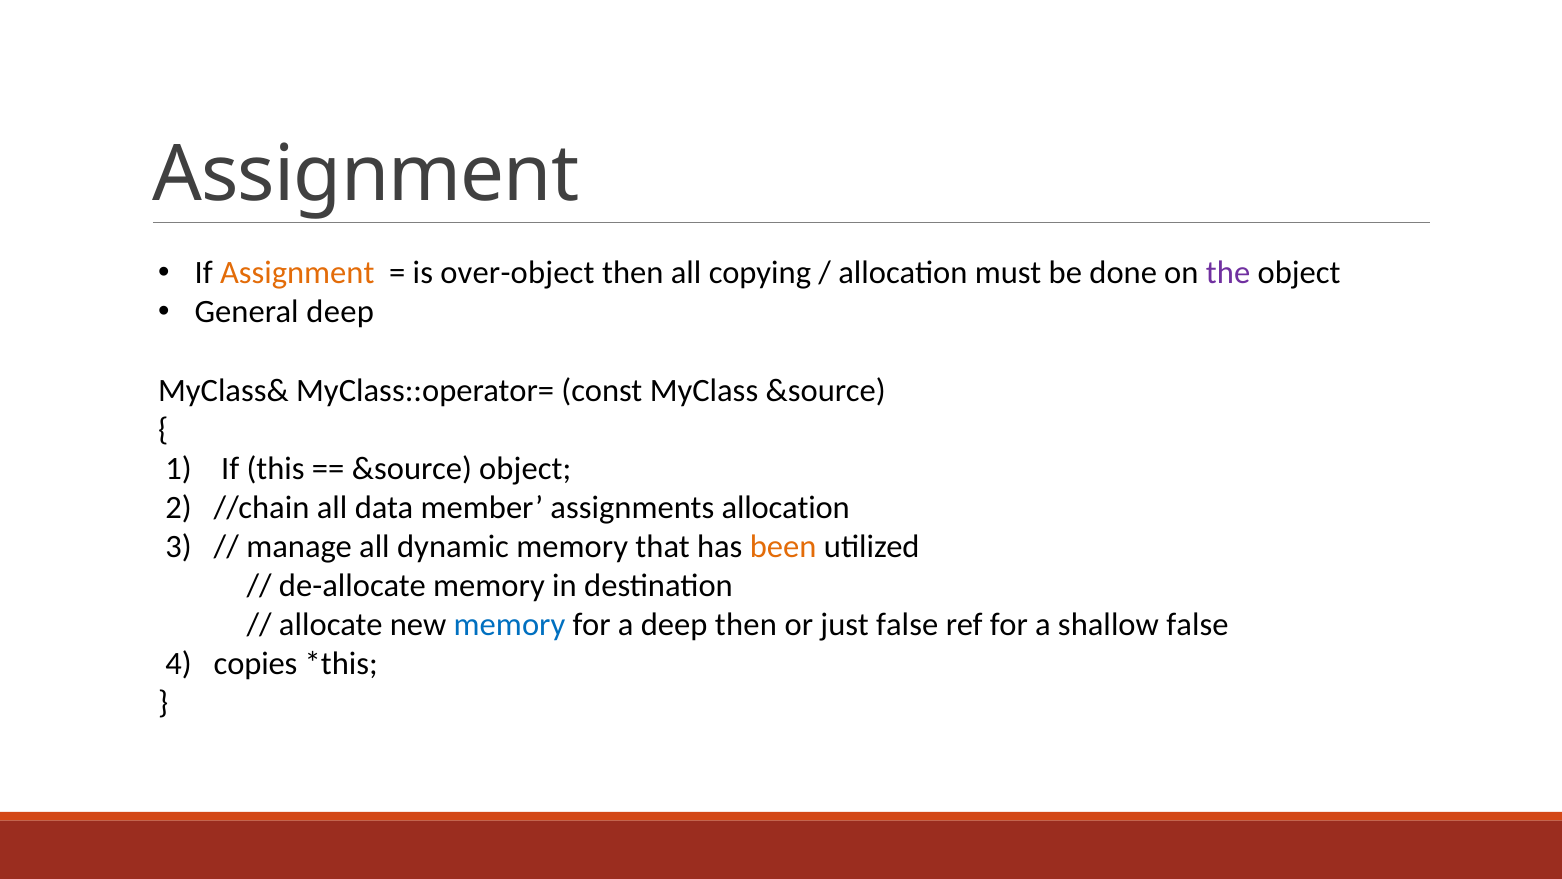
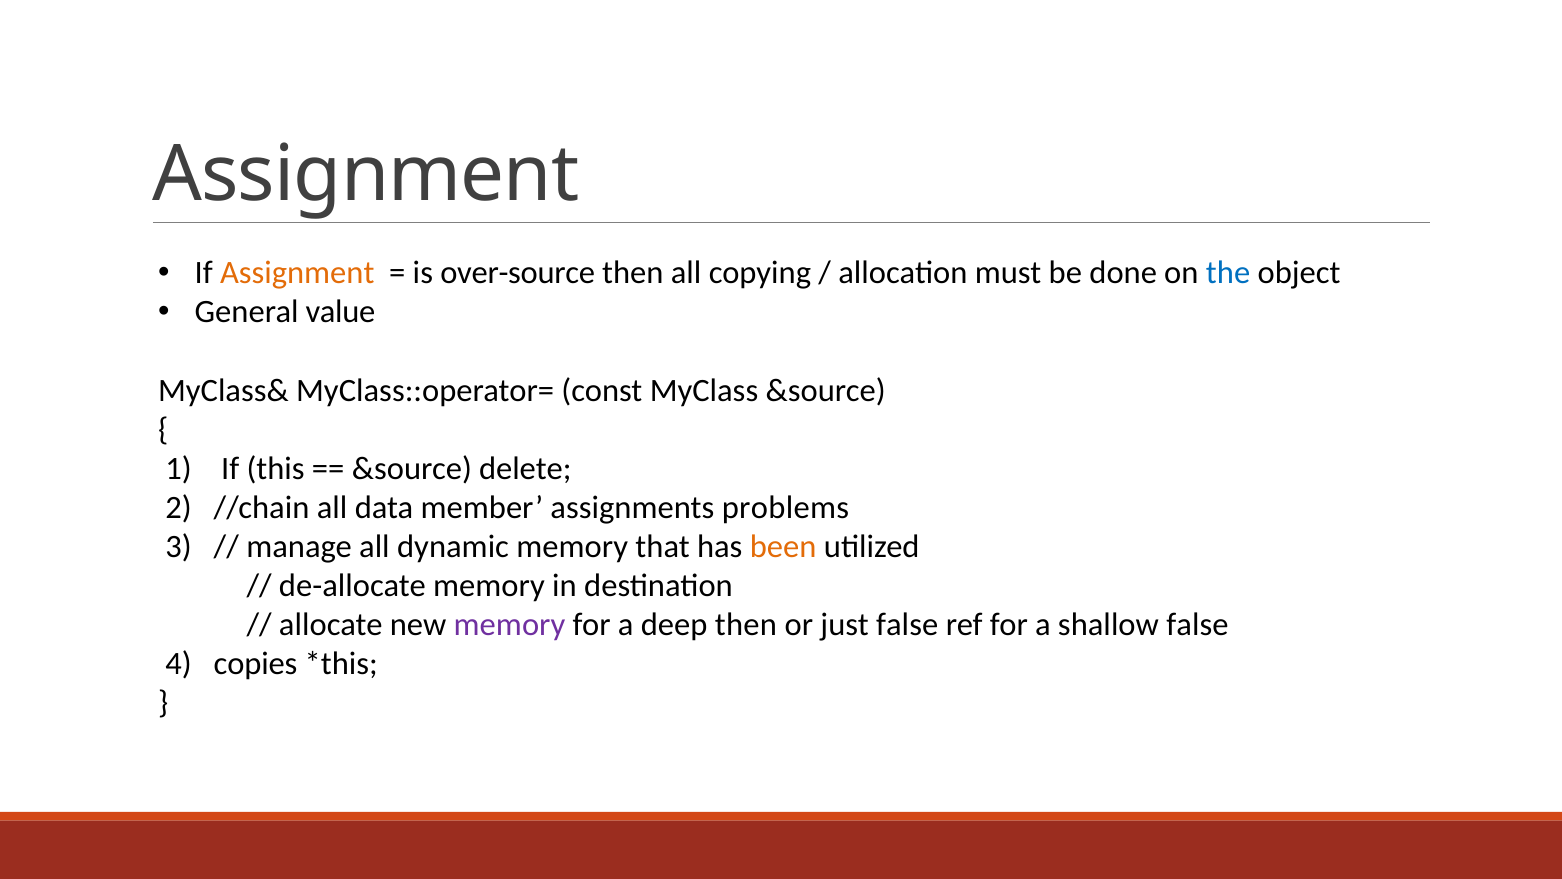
over-object: over-object -> over-source (518, 273)
the colour: purple -> blue (1228, 273)
General deep: deep -> value (340, 312)
&source object: object -> delete (525, 468)
assignments allocation: allocation -> problems (785, 507)
memory colour: blue -> purple (510, 625)
